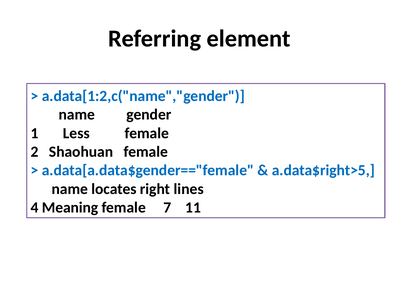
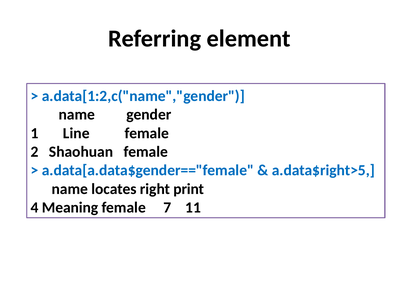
Less: Less -> Line (76, 133)
lines: lines -> print (189, 189)
